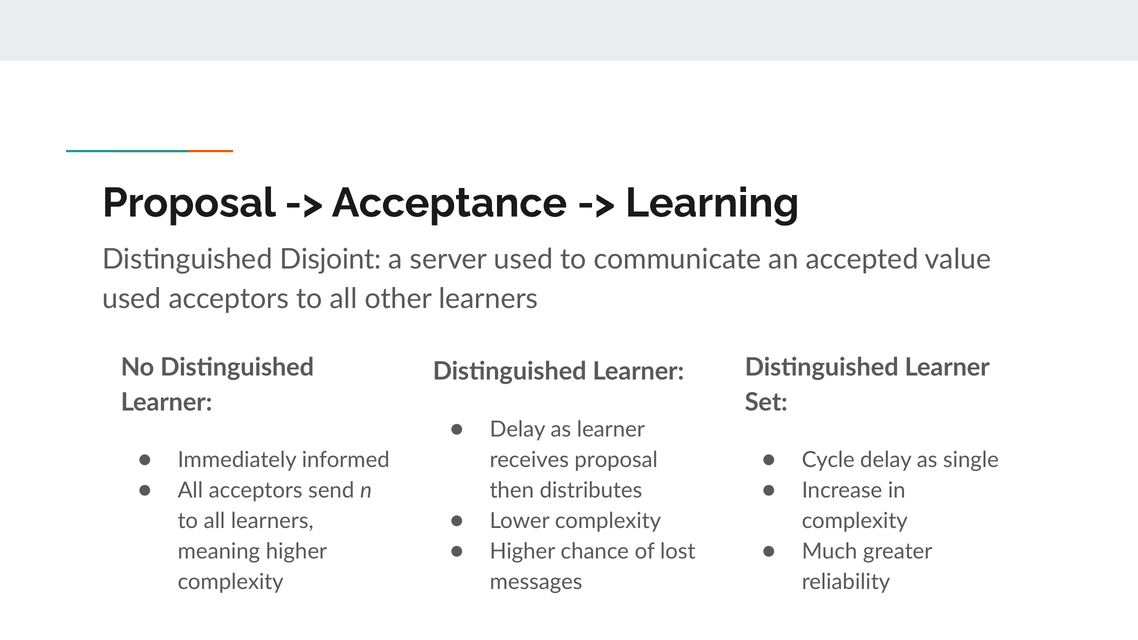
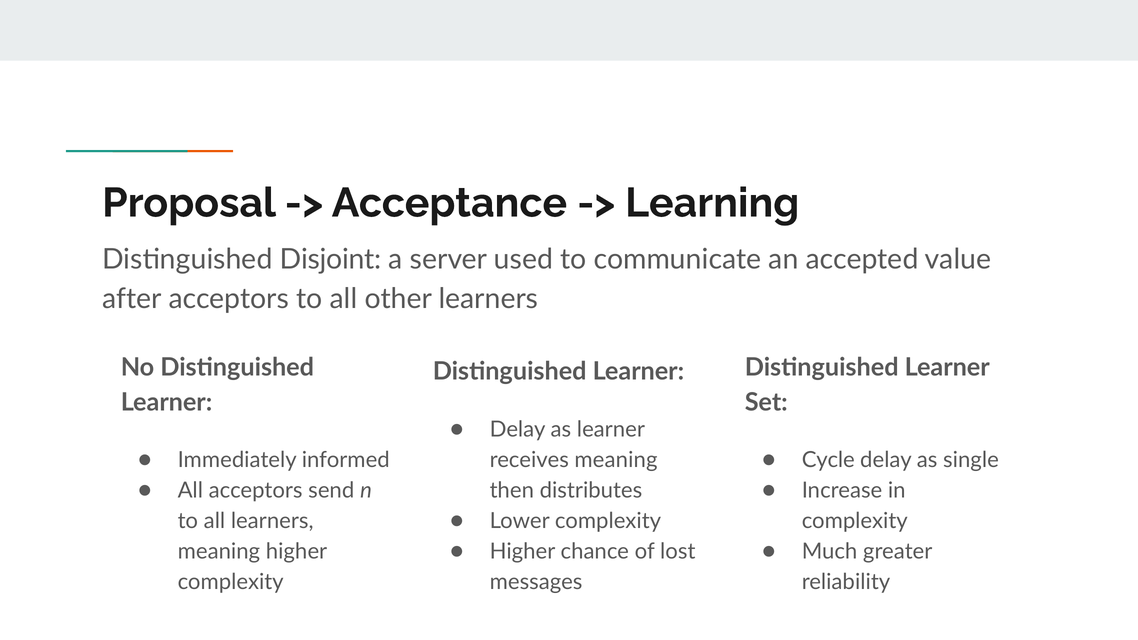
used: used -> after (132, 299)
receives proposal: proposal -> meaning (616, 460)
